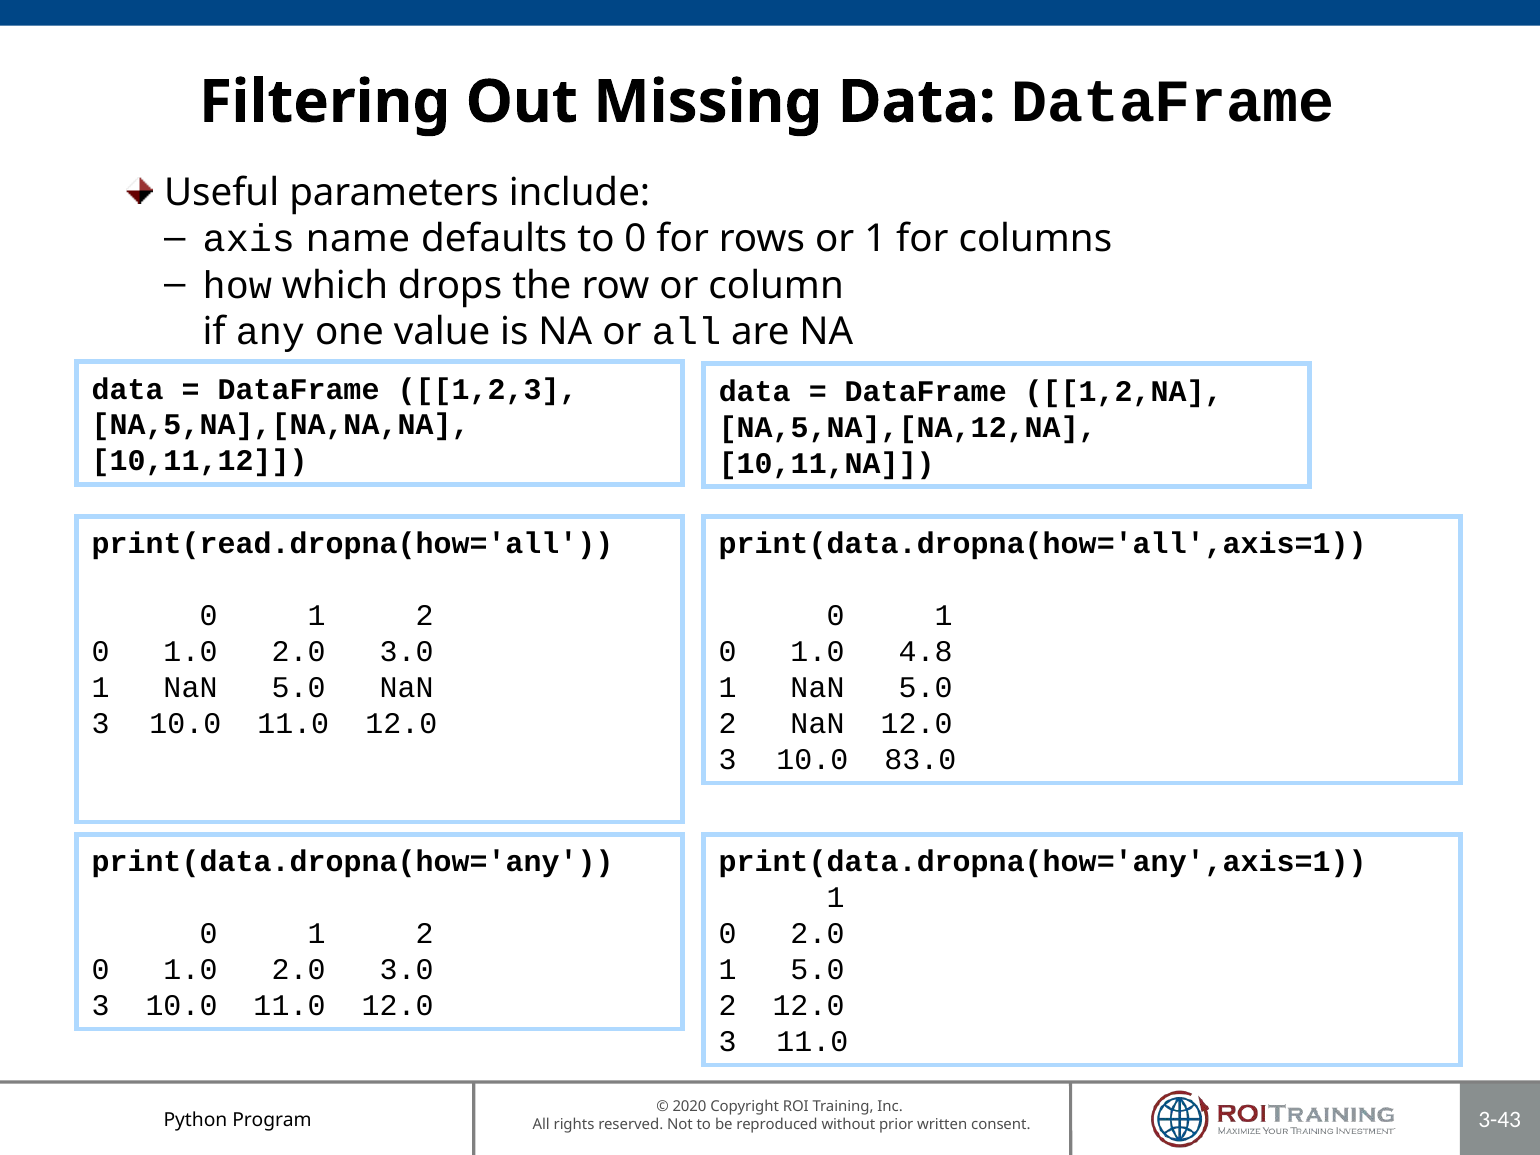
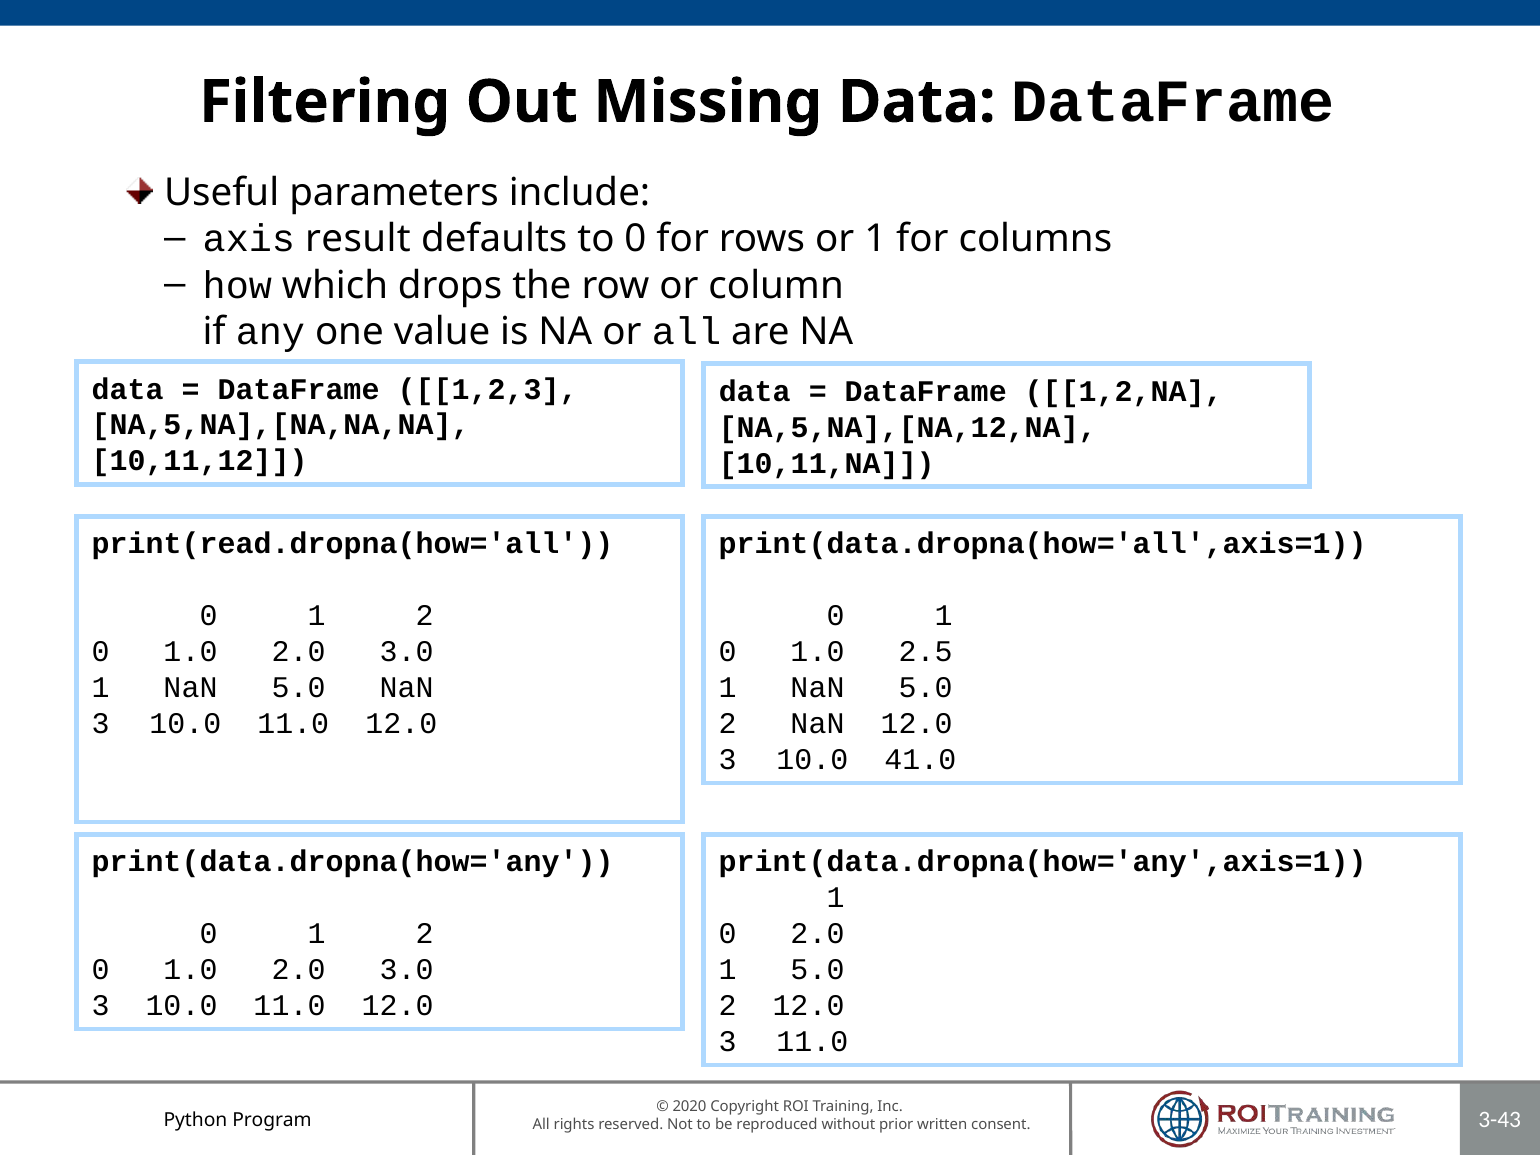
name: name -> result (358, 239)
4.8: 4.8 -> 2.5 (926, 652)
83.0: 83.0 -> 41.0 (920, 760)
